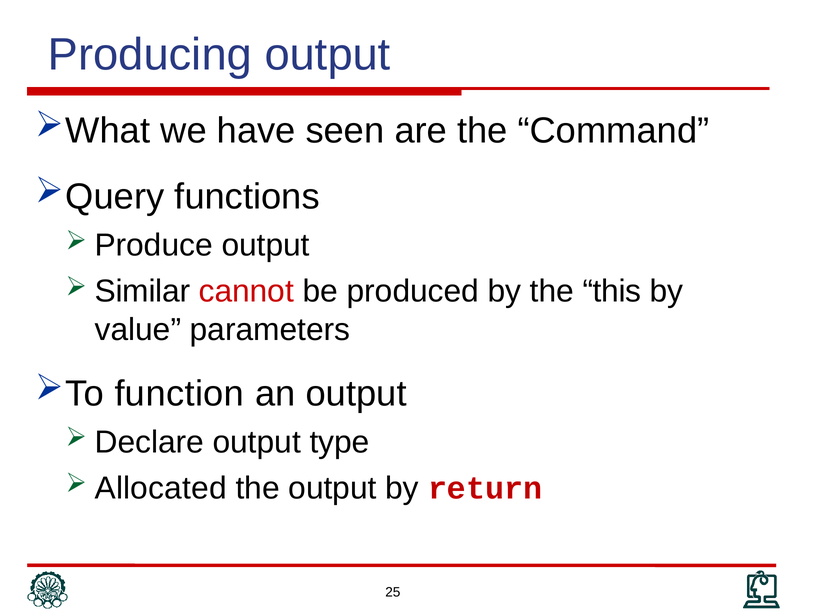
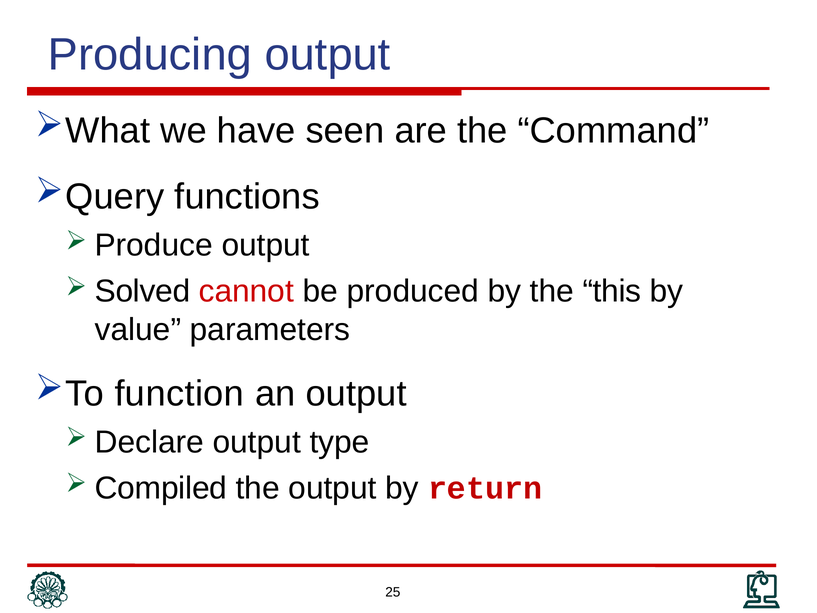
Similar: Similar -> Solved (142, 291)
Allocated: Allocated -> Compiled (161, 488)
